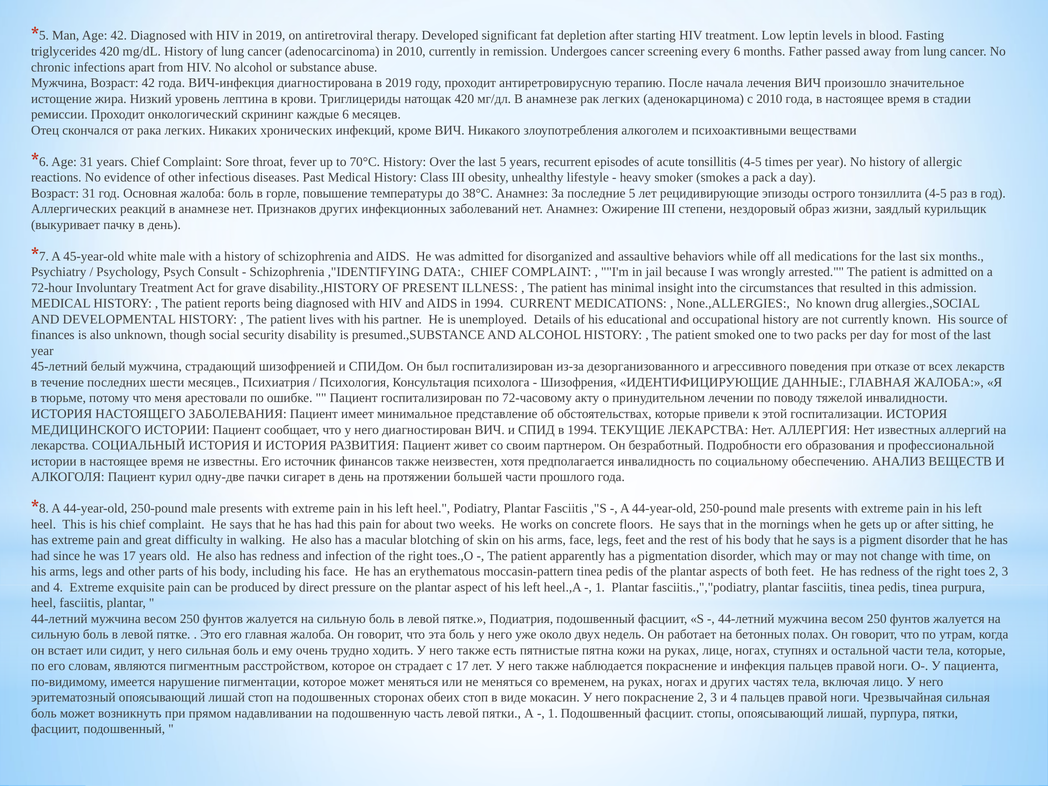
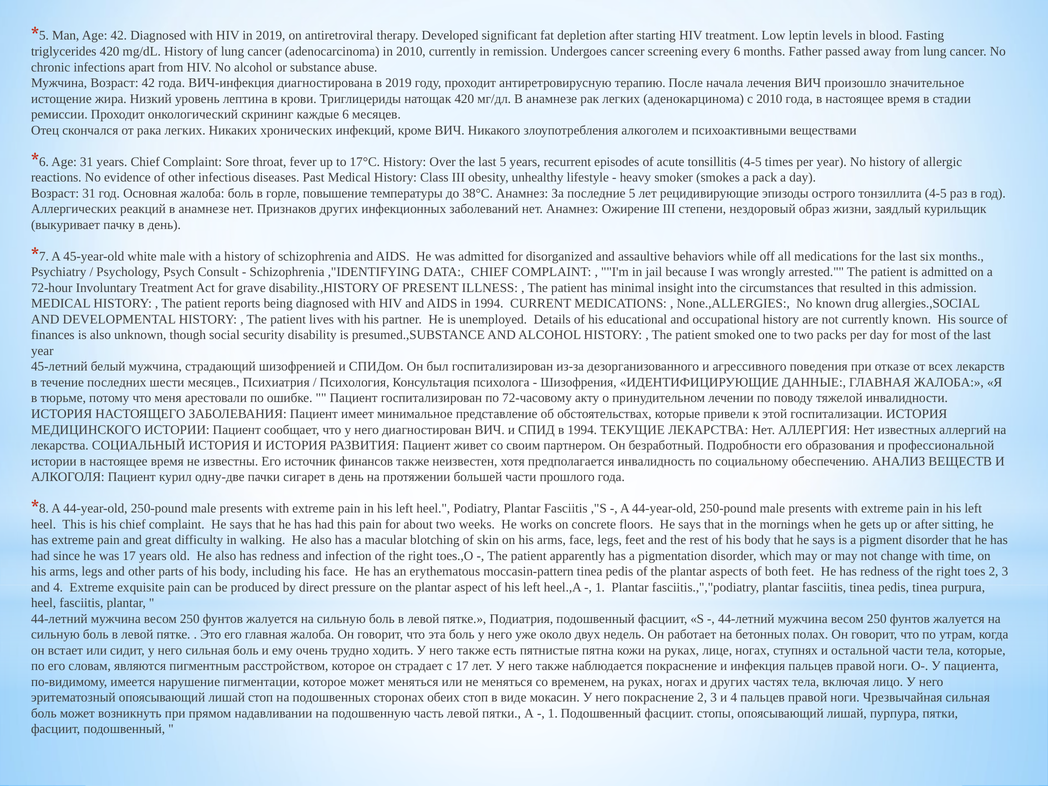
70°C: 70°C -> 17°C (365, 162)
